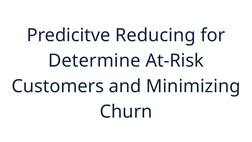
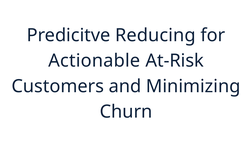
Determine: Determine -> Actionable (94, 61)
